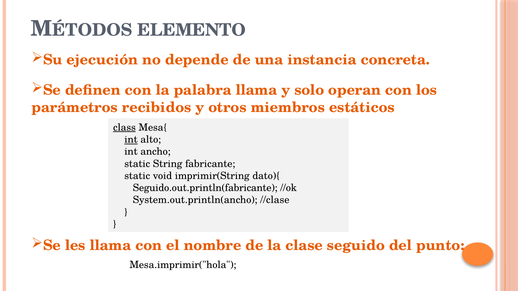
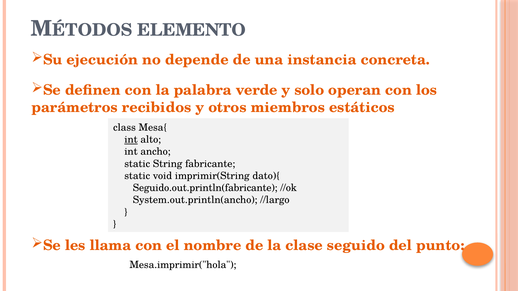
palabra llama: llama -> verde (257, 90)
class underline: present -> none (124, 128)
//clase: //clase -> //largo (275, 200)
